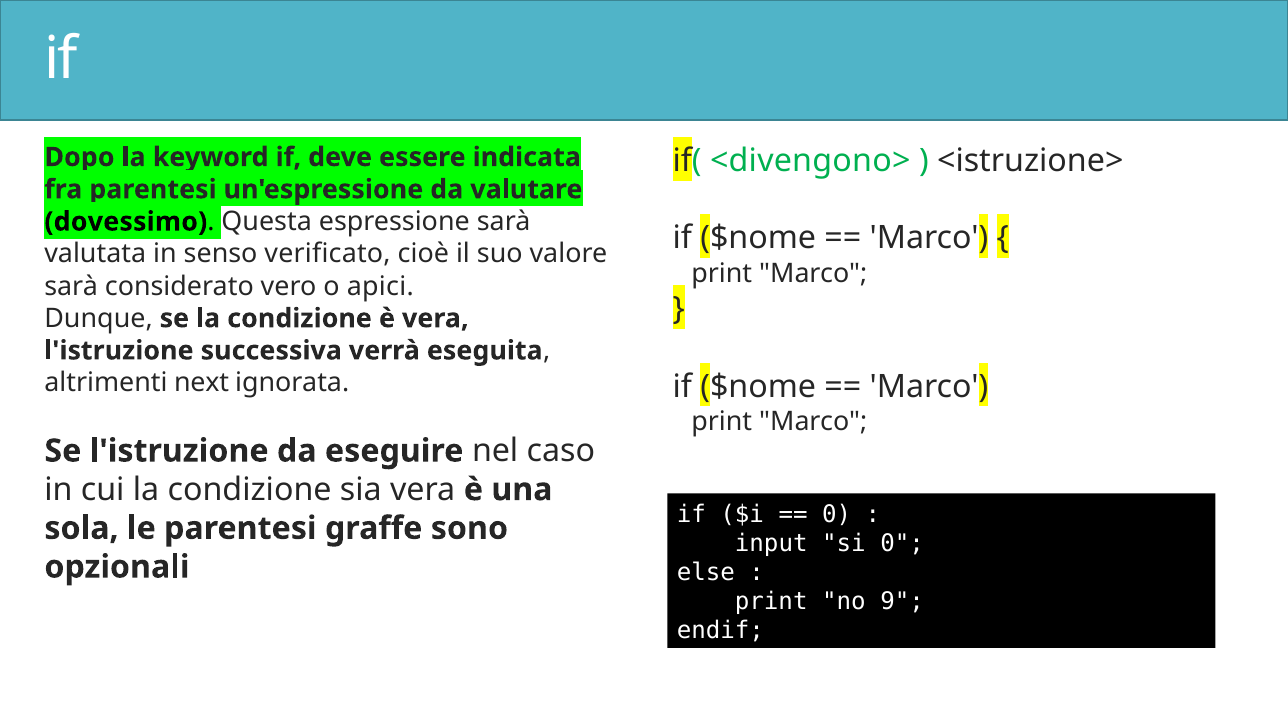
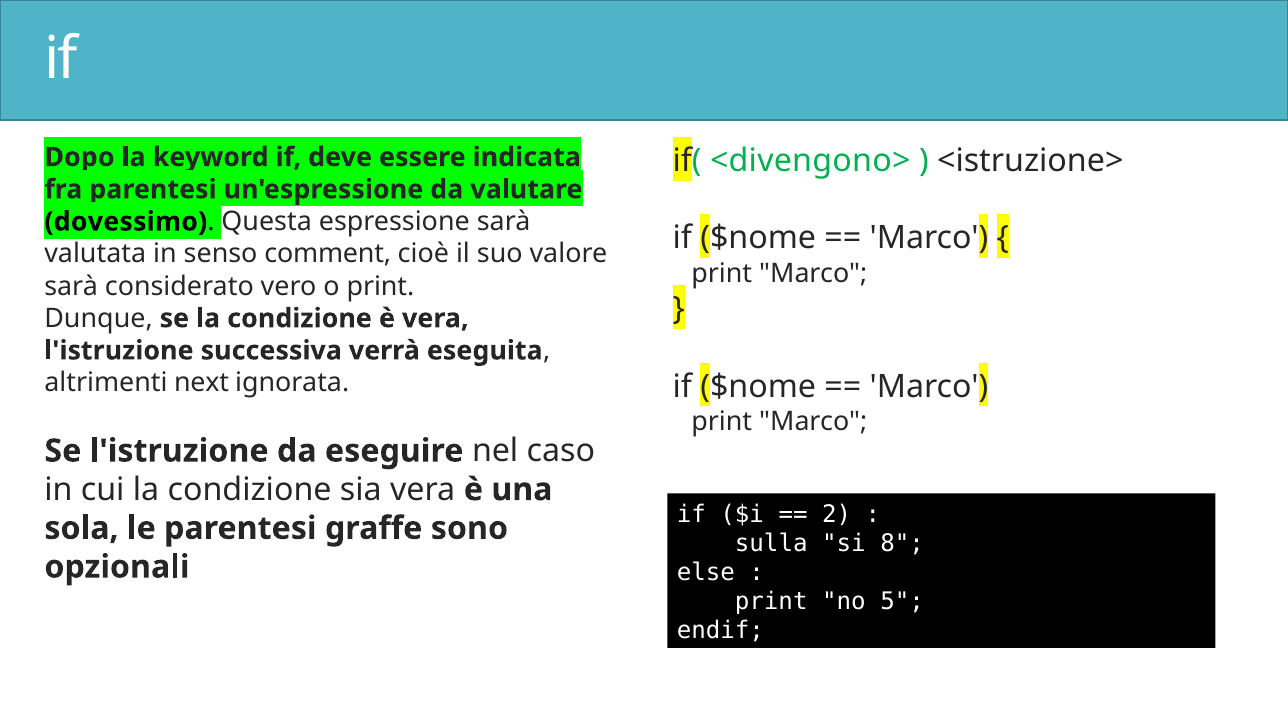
verificato: verificato -> comment (328, 254)
o apici: apici -> print (380, 286)
0: 0 -> 2 (837, 514)
input: input -> sulla (771, 543)
si 0: 0 -> 8 (902, 543)
9: 9 -> 5 (902, 601)
